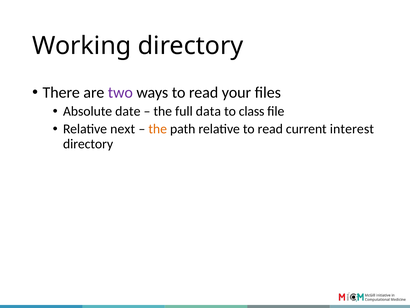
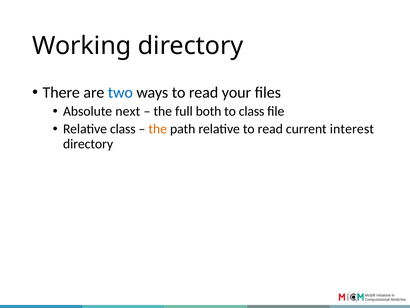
two colour: purple -> blue (120, 92)
date: date -> next (128, 111)
data: data -> both (209, 111)
Relative next: next -> class (123, 129)
